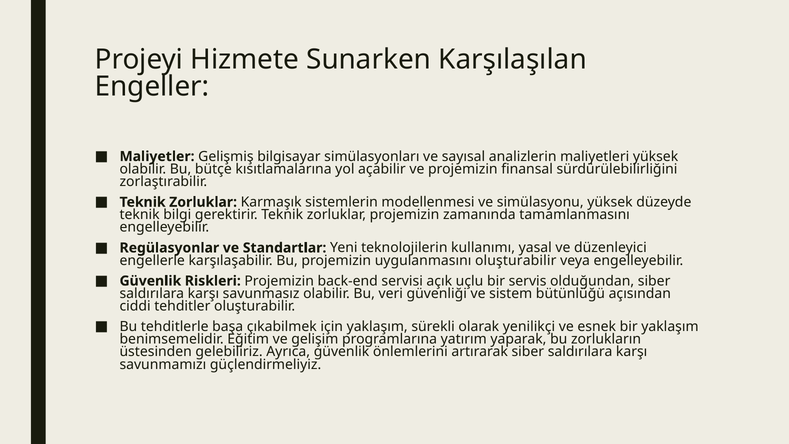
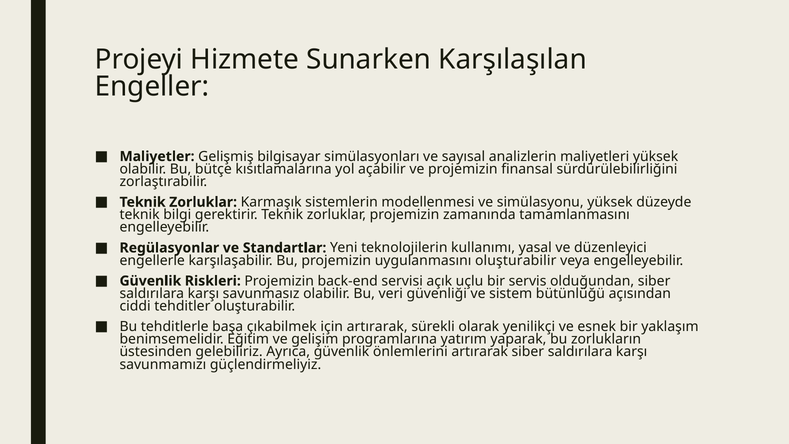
için yaklaşım: yaklaşım -> artırarak (377, 327)
